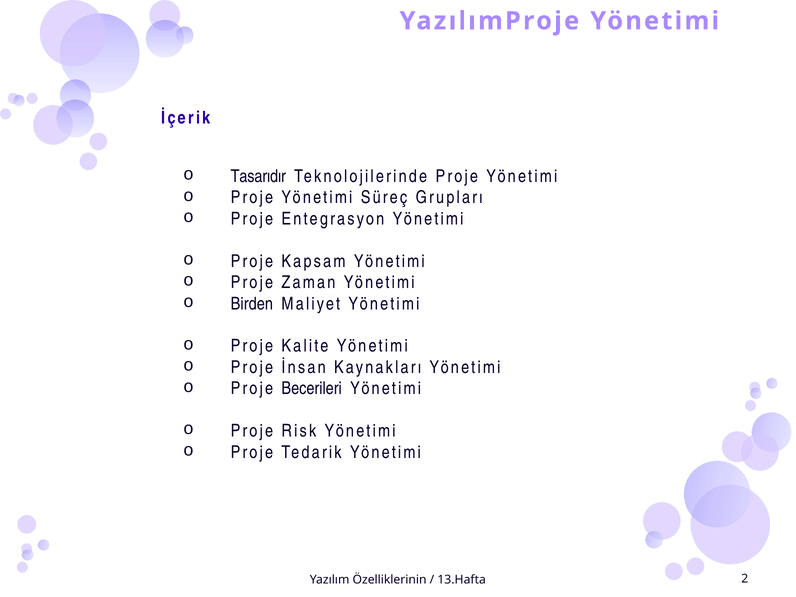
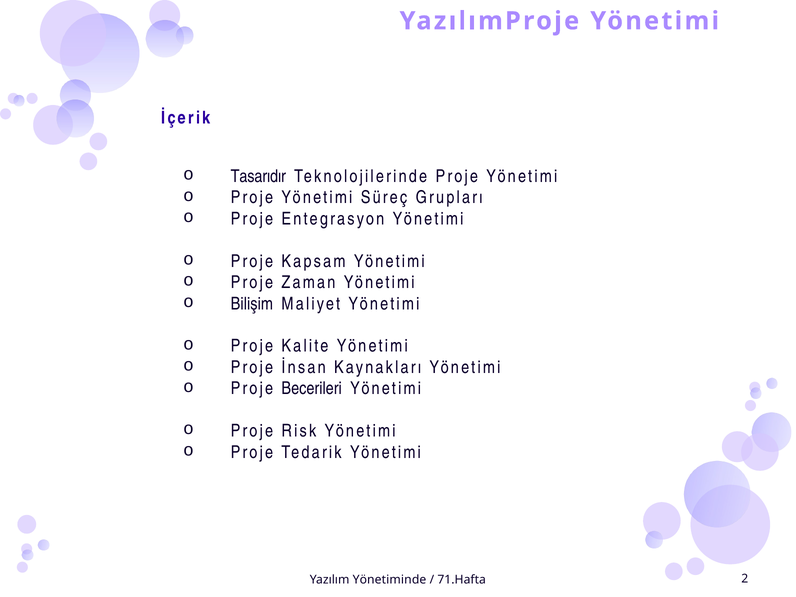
Birden: Birden -> Bilişim (252, 304)
Özelliklerinin: Özelliklerinin -> Yönetiminde (389, 580)
13.Hafta: 13.Hafta -> 71.Hafta (462, 580)
